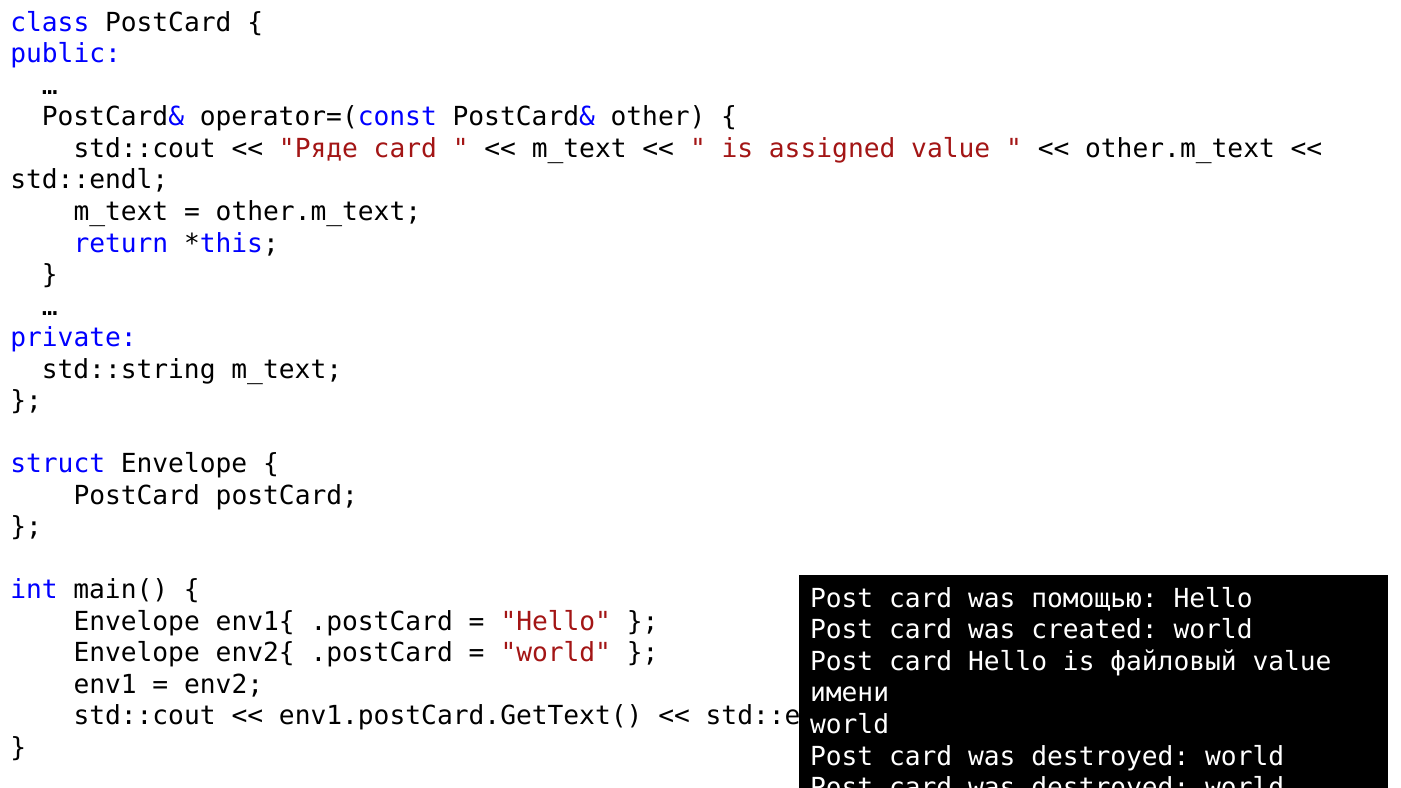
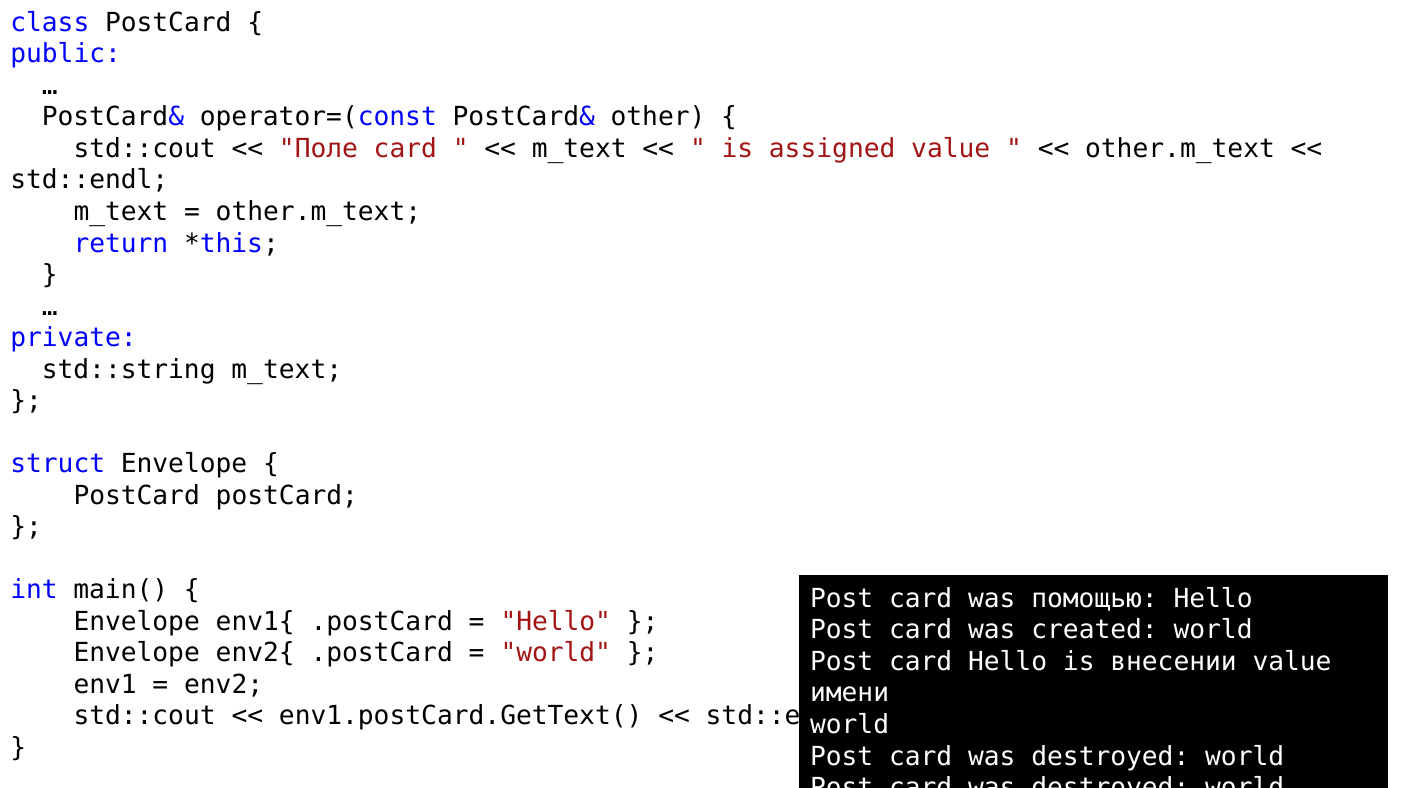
Ряде: Ряде -> Поле (318, 149)
файловый: файловый -> внесении (1174, 662)
